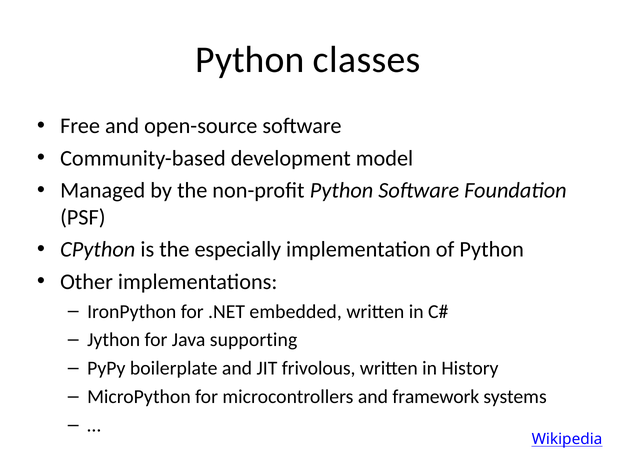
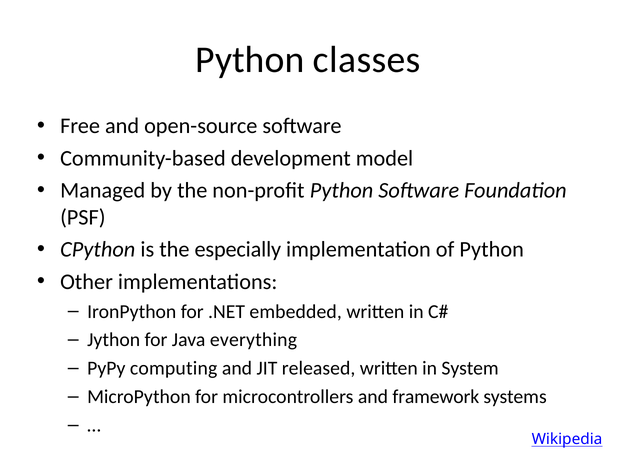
supporting: supporting -> everything (254, 340)
boilerplate: boilerplate -> computing (174, 368)
frivolous: frivolous -> released (319, 368)
History: History -> System (470, 368)
